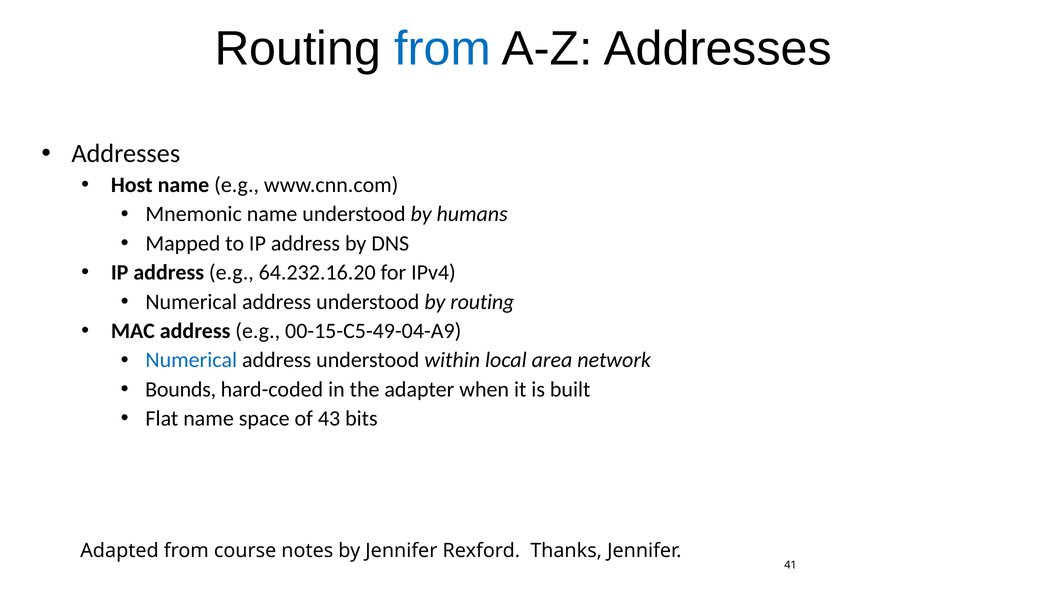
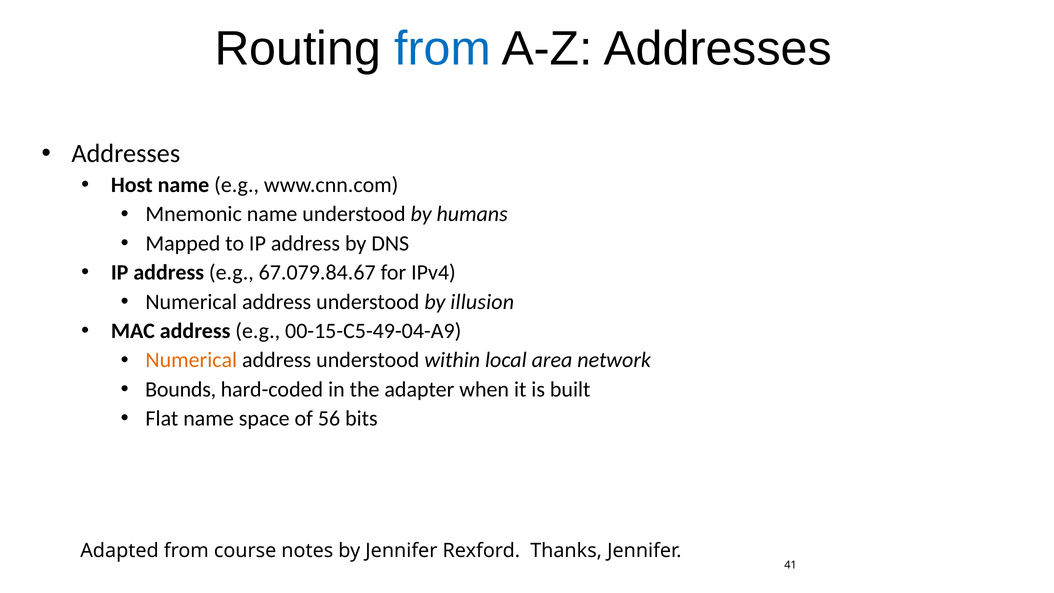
64.232.16.20: 64.232.16.20 -> 67.079.84.67 (317, 273)
by routing: routing -> illusion (482, 302)
Numerical colour: blue -> orange (191, 360)
43: 43 -> 56 (329, 419)
